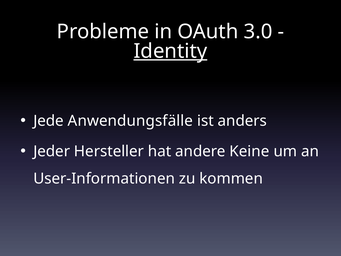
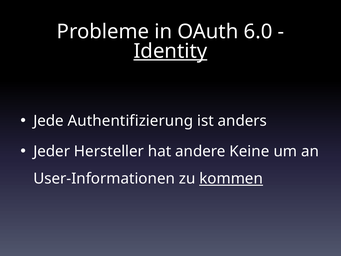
3.0: 3.0 -> 6.0 (258, 32)
Anwendungsfälle: Anwendungsfälle -> Authentifizierung (130, 121)
kommen underline: none -> present (231, 178)
